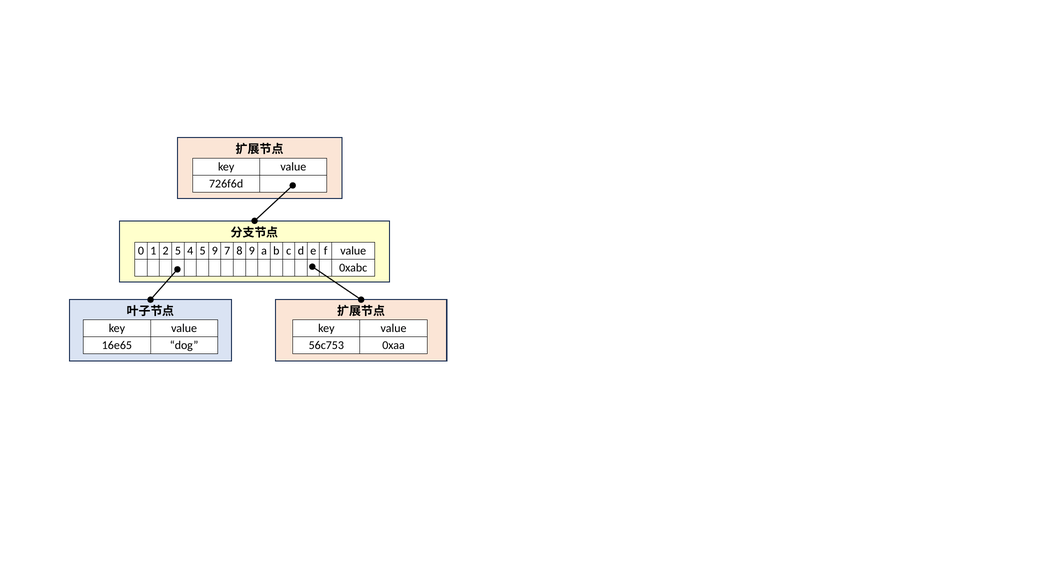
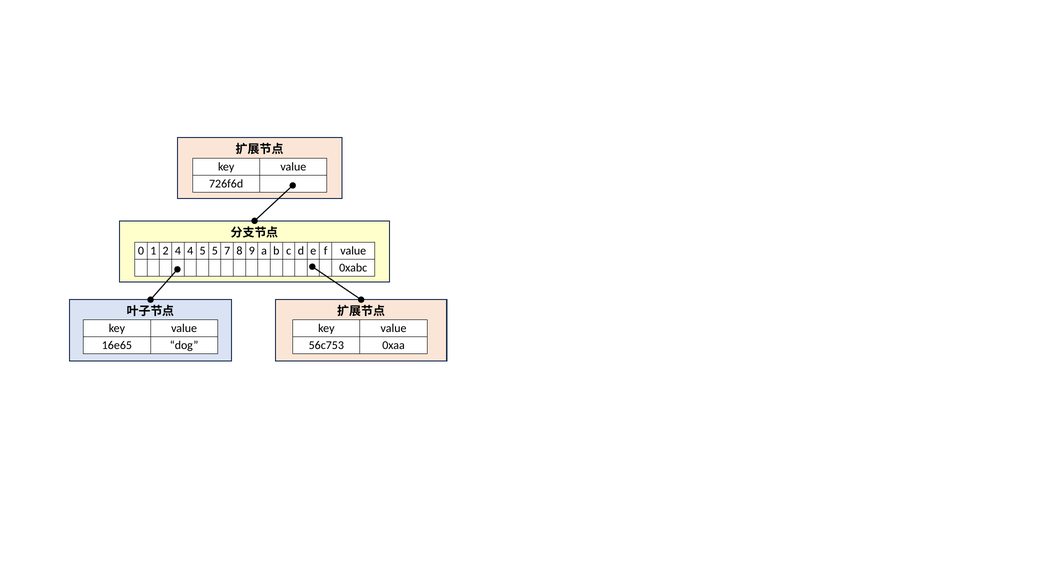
2 5: 5 -> 4 (178, 251)
5 9: 9 -> 5 (215, 251)
